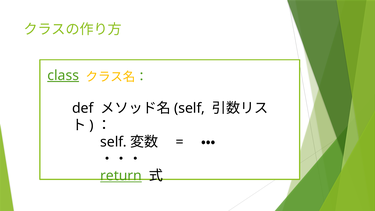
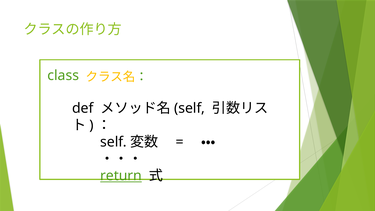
class underline: present -> none (63, 75)
